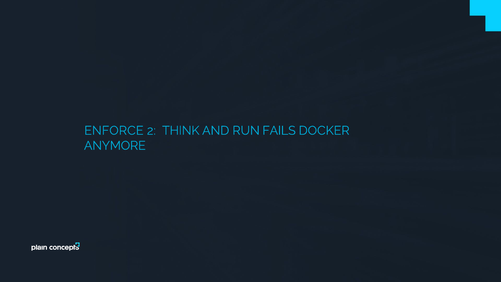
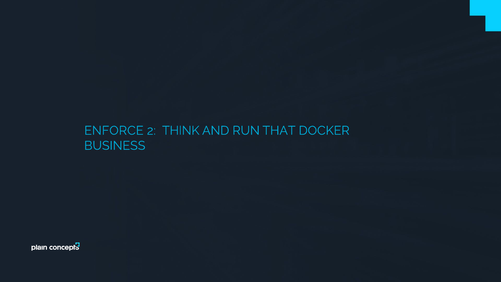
FAILS: FAILS -> THAT (279, 130)
ANYMORE: ANYMORE -> BUSINESS (115, 146)
